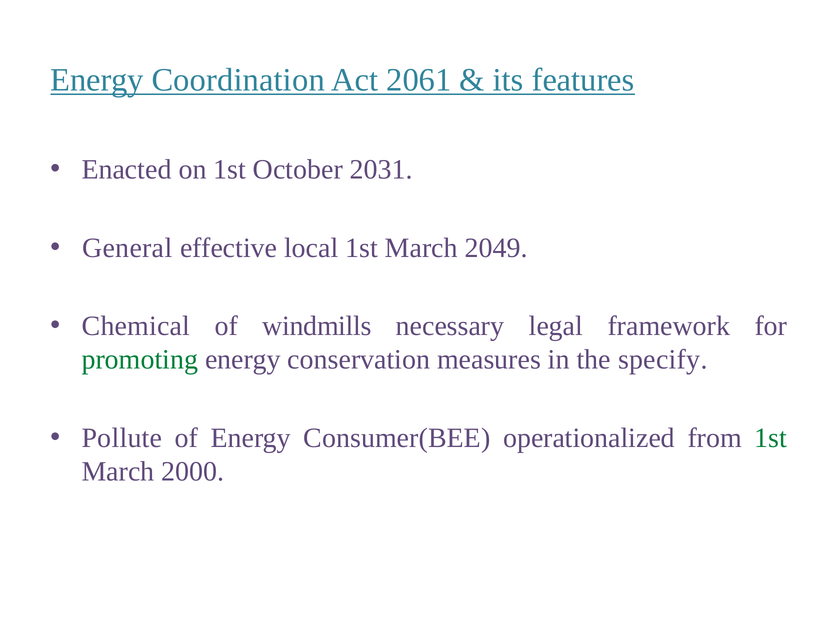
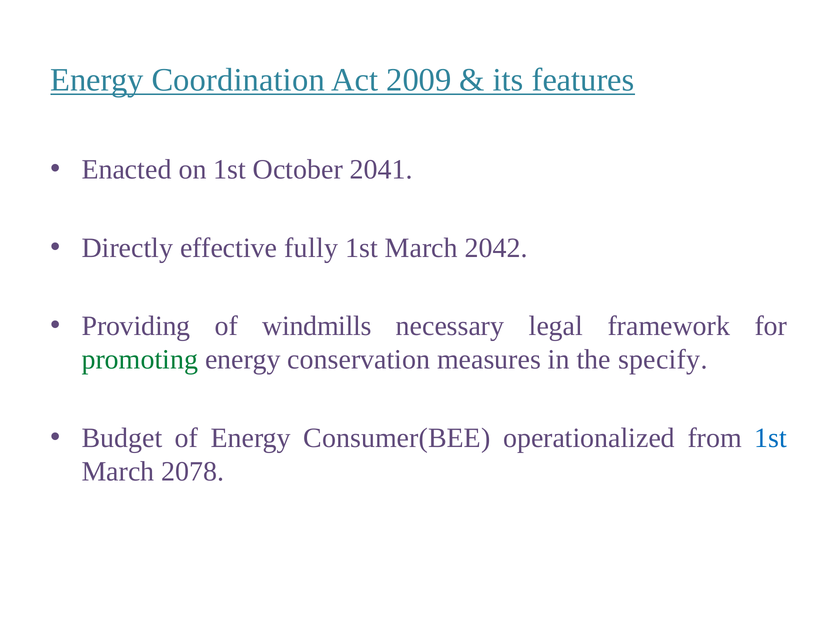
2061: 2061 -> 2009 (419, 80)
2031: 2031 -> 2041 (381, 170)
General: General -> Directly (127, 248)
local: local -> fully (311, 248)
2049: 2049 -> 2042 (496, 248)
Chemical: Chemical -> Providing (136, 326)
Pollute: Pollute -> Budget (122, 438)
1st colour: green -> blue (771, 438)
2000: 2000 -> 2078 (193, 471)
